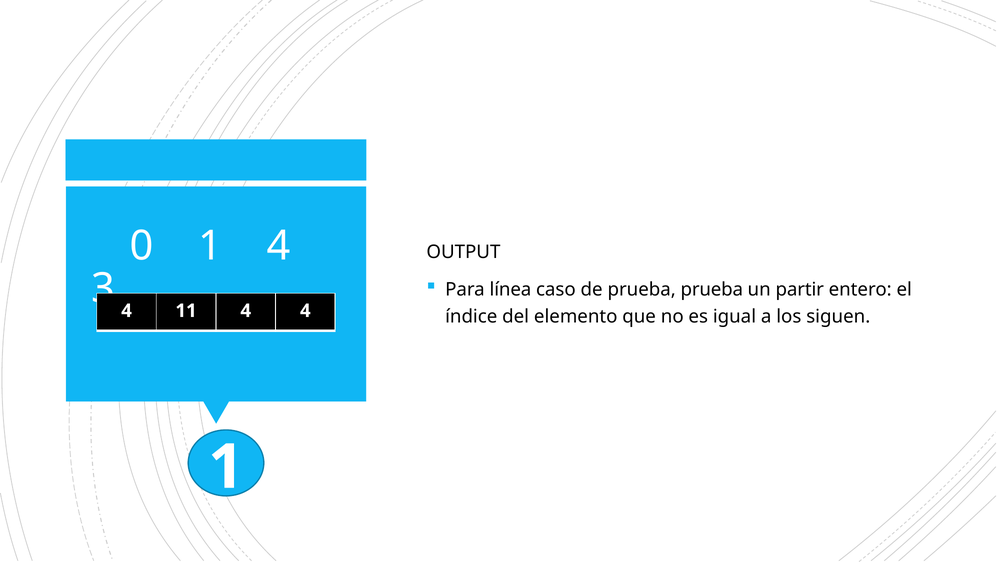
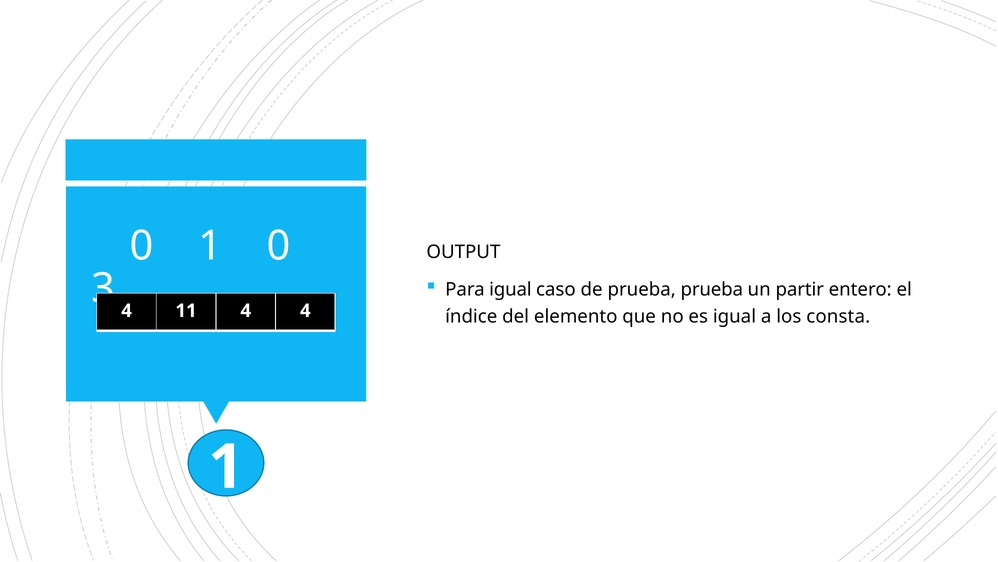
1 4: 4 -> 0 (278, 246)
Para línea: línea -> igual (510, 289)
siguen: siguen -> consta (838, 316)
